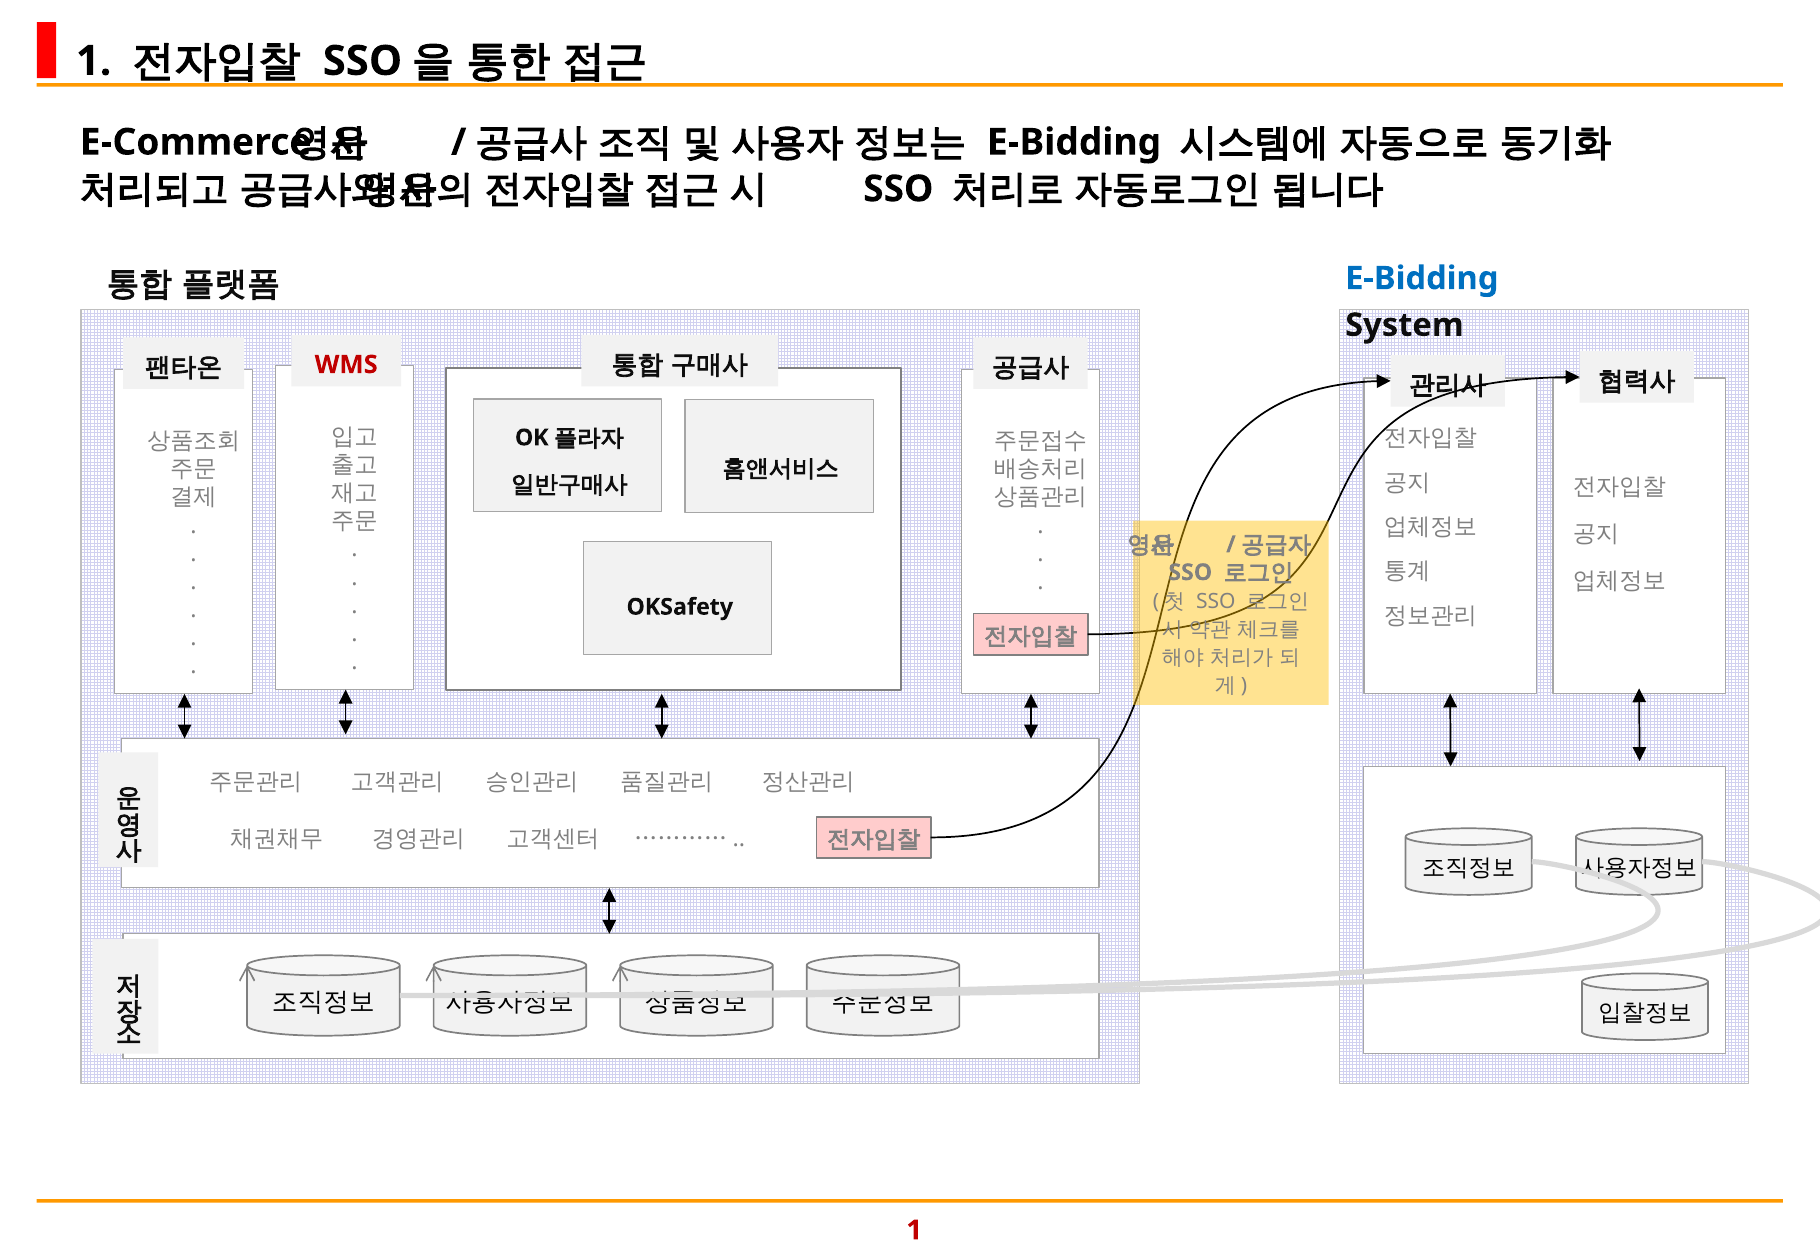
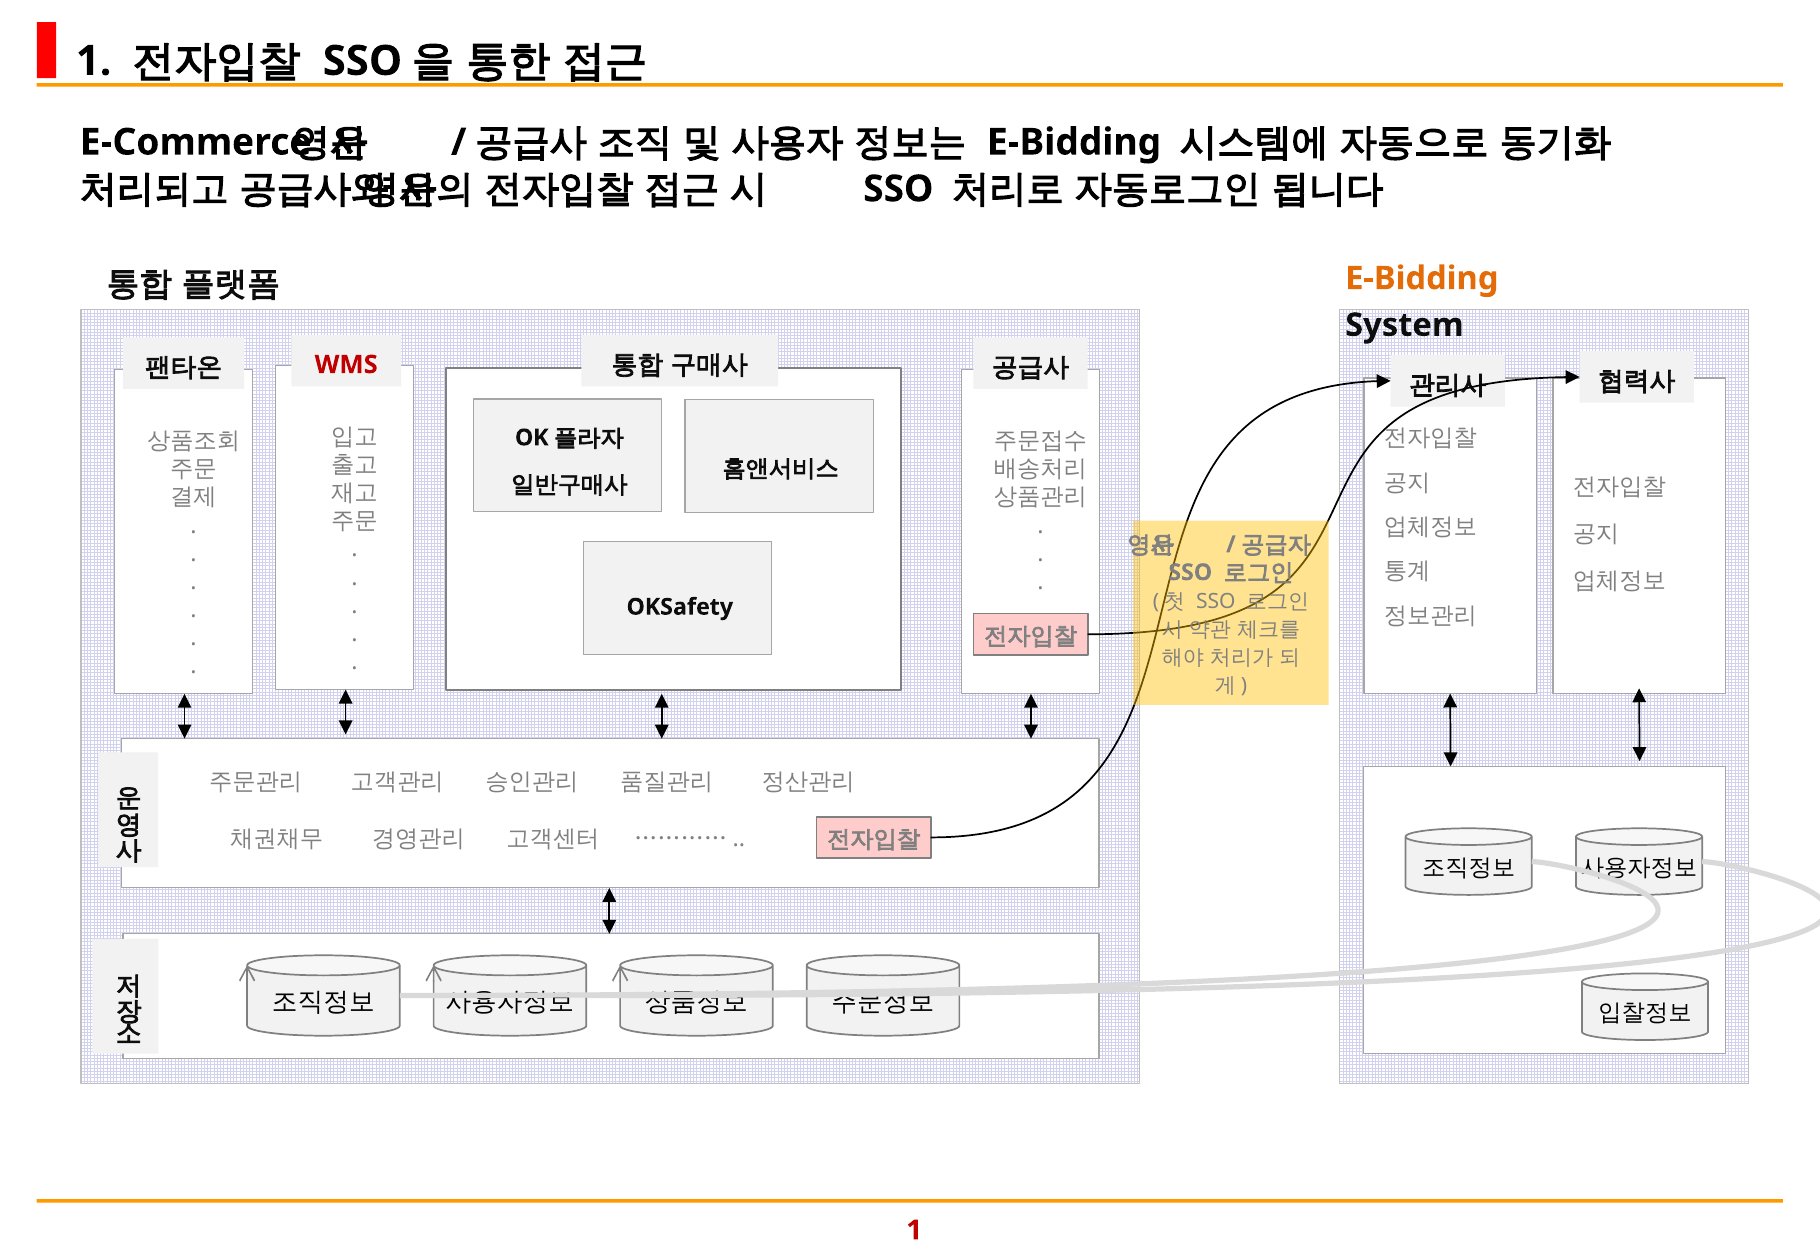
E-Bidding colour: blue -> orange (1422, 278)
